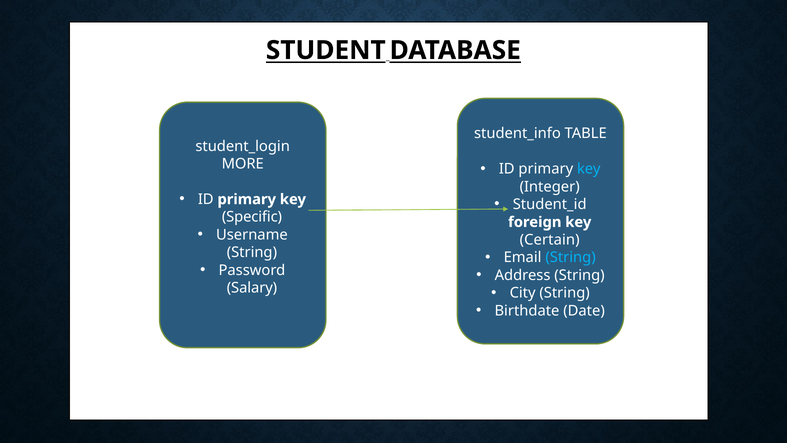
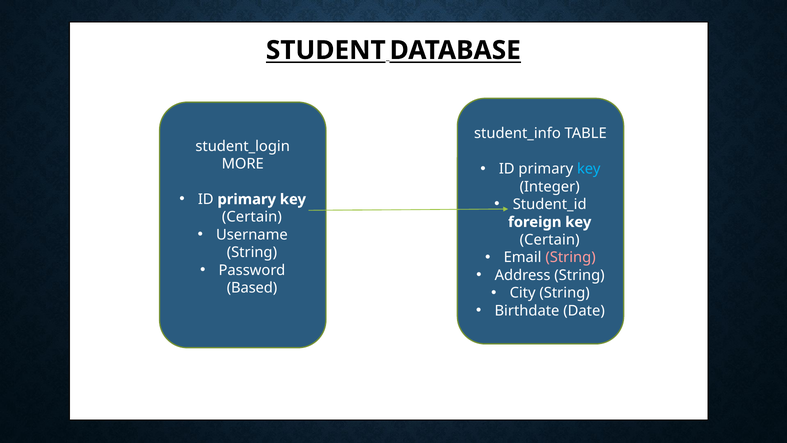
Specific: Specific -> Certain (252, 217)
String colour: light blue -> pink (571, 257)
Salary: Salary -> Based (252, 288)
